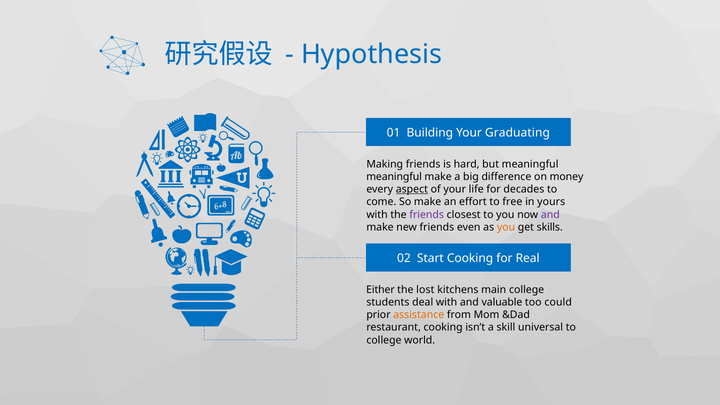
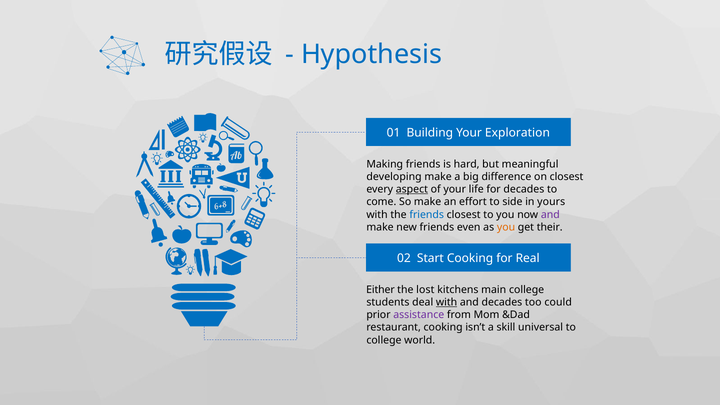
Graduating: Graduating -> Exploration (517, 133)
meaningful: meaningful -> developing (394, 177)
on money: money -> closest (567, 177)
free: free -> side (512, 202)
friends colour: purple -> blue (427, 215)
skills: skills -> their (550, 227)
with underline: none -> present (447, 302)
and valuable: valuable -> decades (502, 302)
assistance colour: orange -> purple (419, 315)
